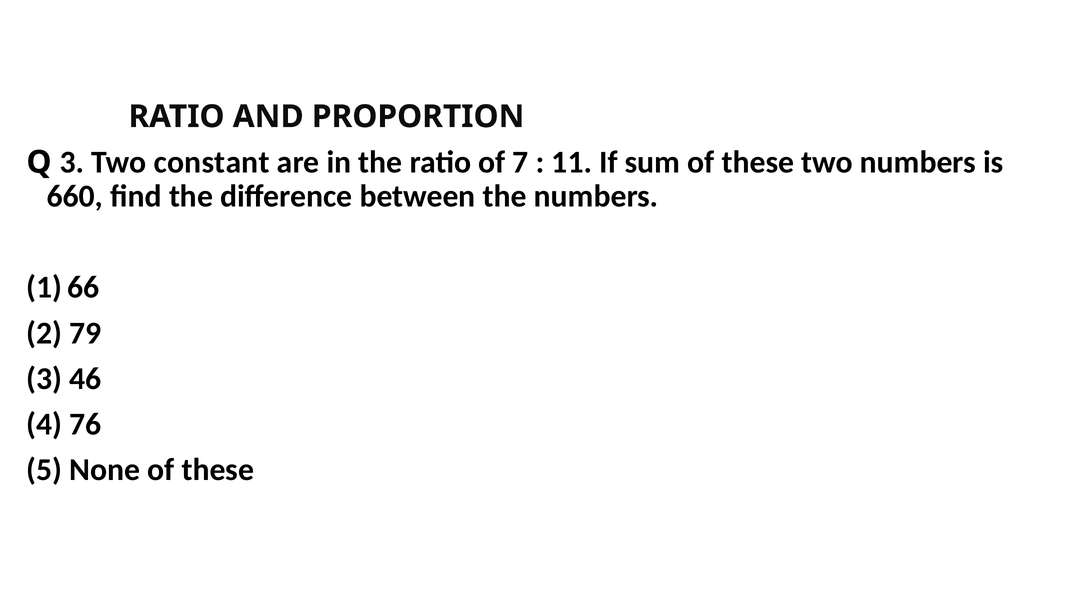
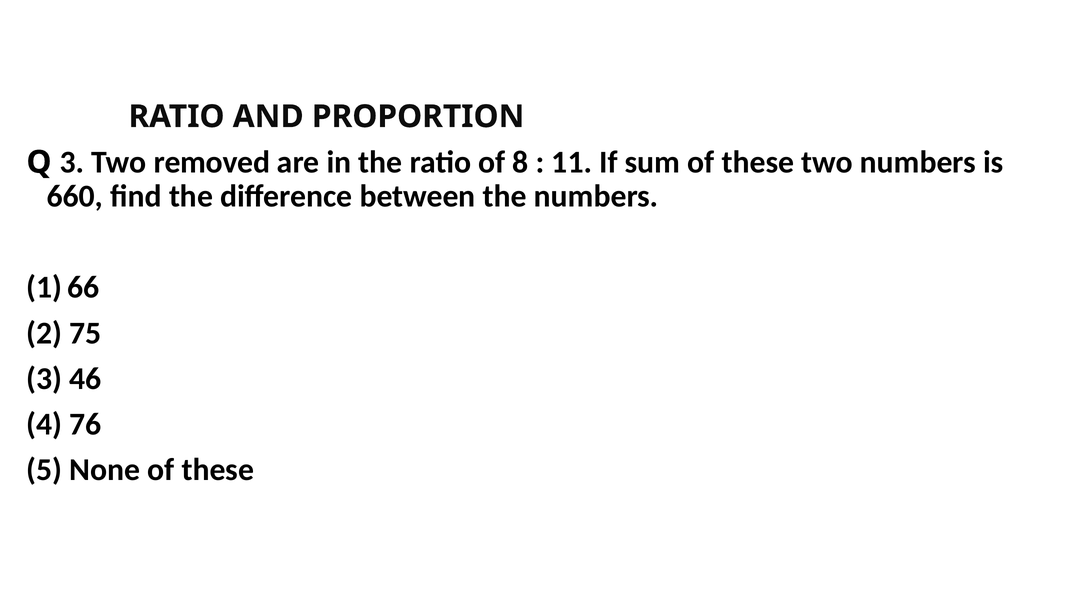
constant: constant -> removed (212, 162)
7: 7 -> 8 (521, 162)
79: 79 -> 75 (85, 333)
